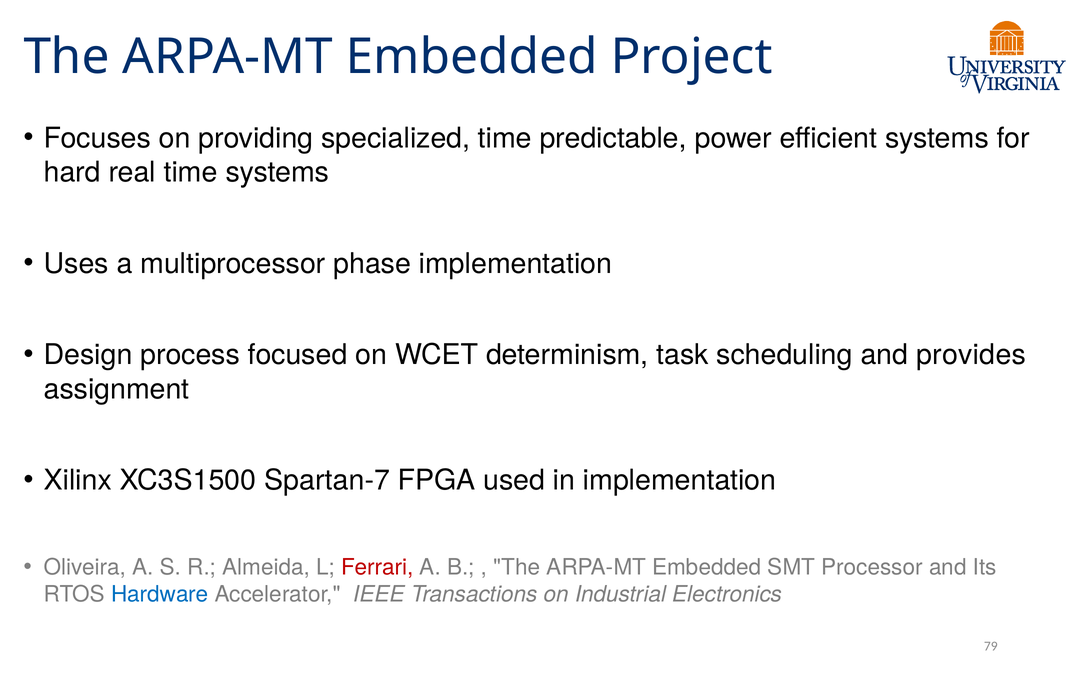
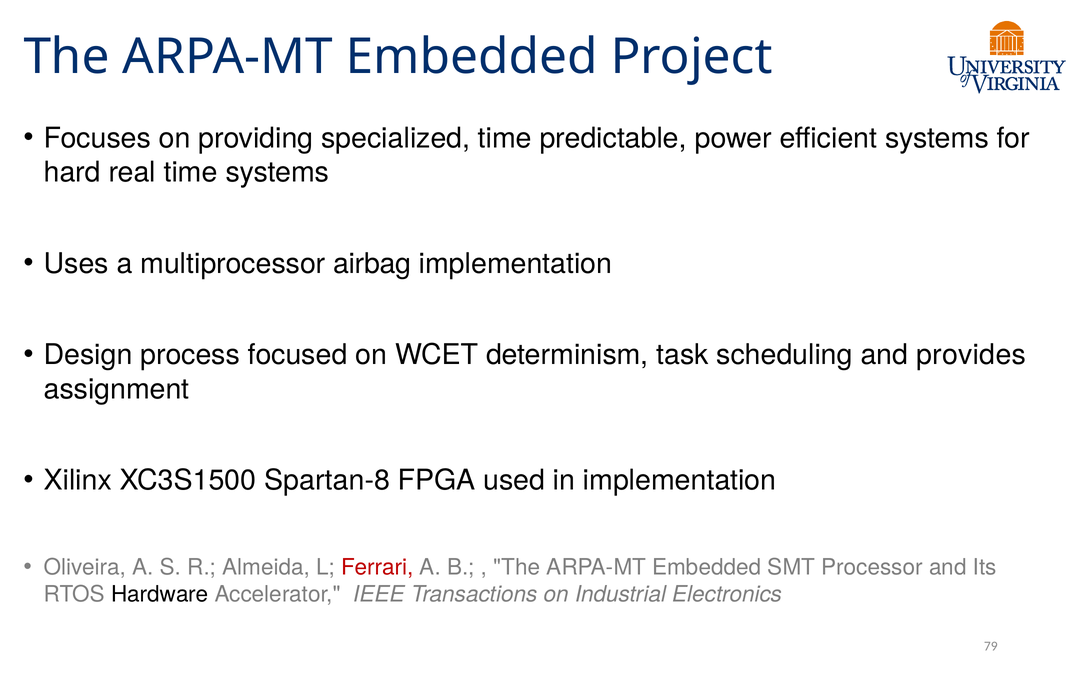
phase: phase -> airbag (372, 264)
Spartan-7: Spartan-7 -> Spartan-8 (327, 480)
Hardware colour: blue -> black (160, 594)
